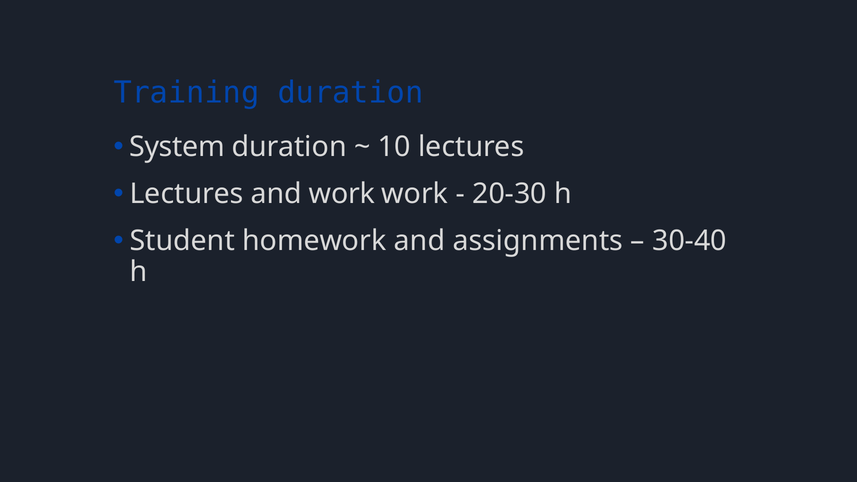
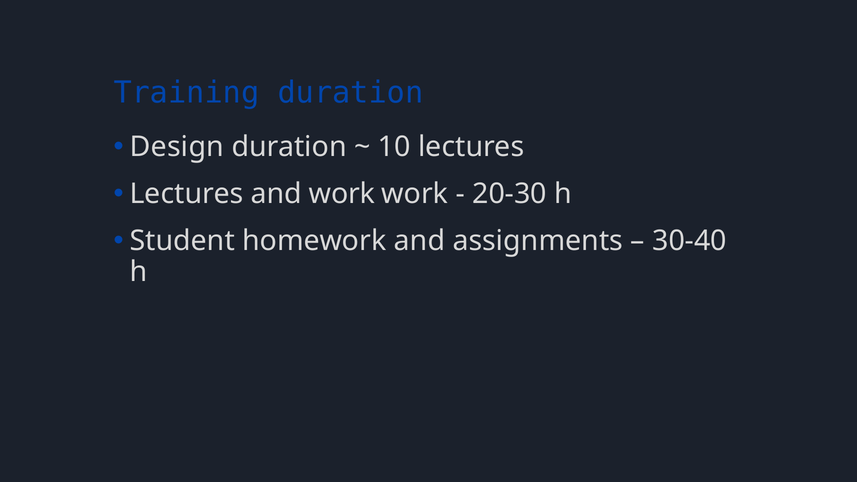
System: System -> Design (177, 147)
